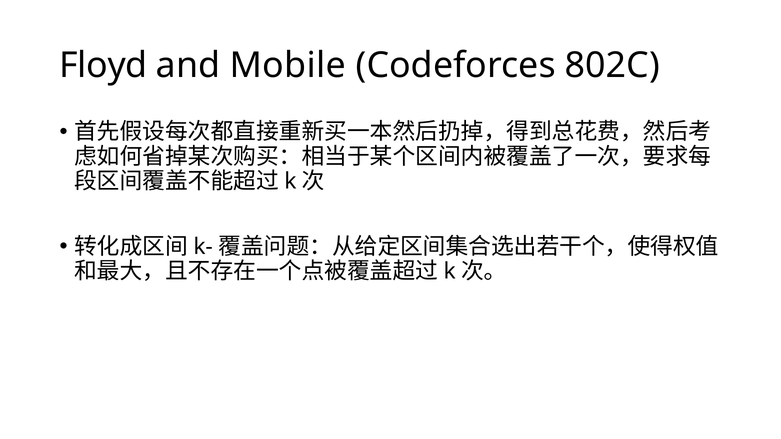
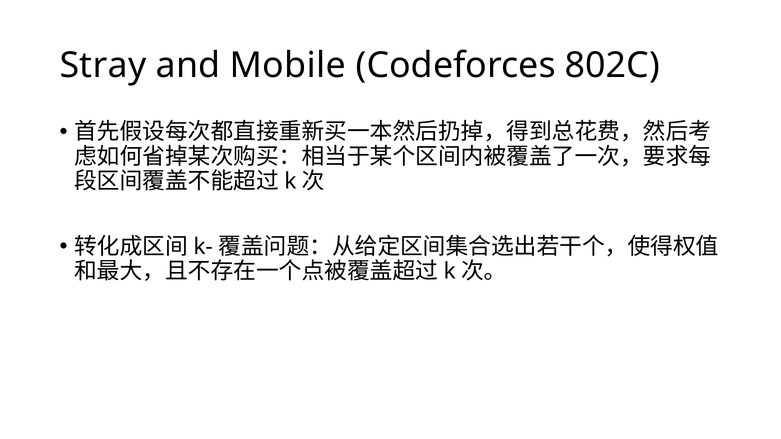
Floyd: Floyd -> Stray (103, 66)
